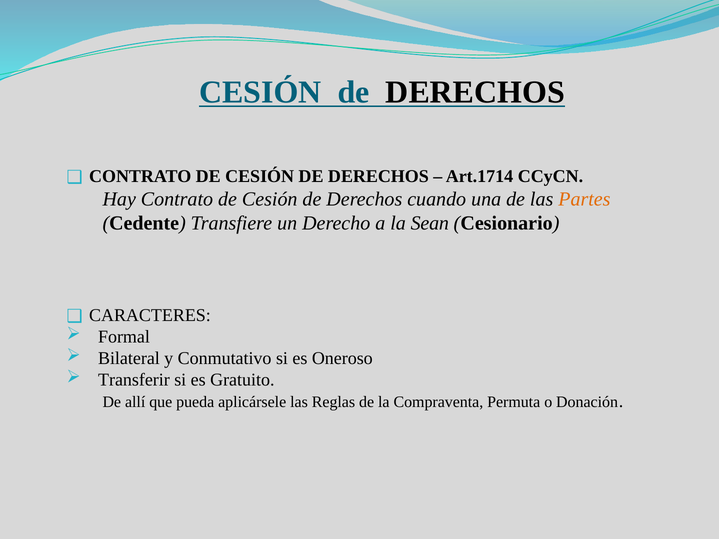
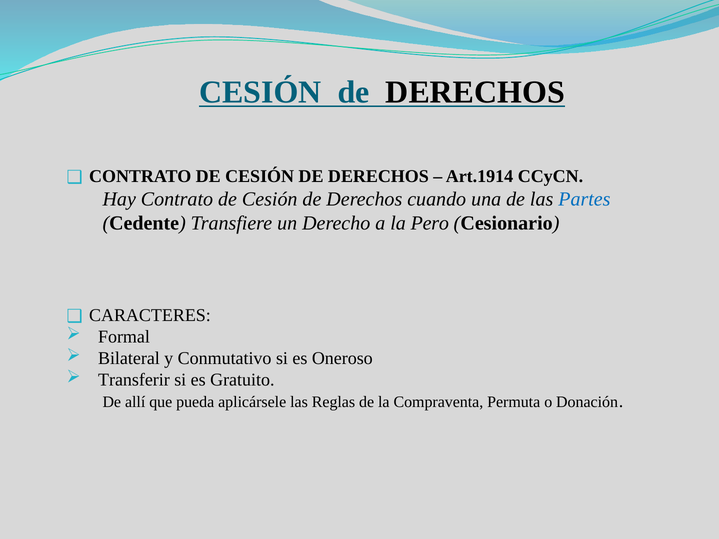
Art.1714: Art.1714 -> Art.1914 (479, 176)
Partes colour: orange -> blue (584, 199)
Sean: Sean -> Pero (430, 223)
